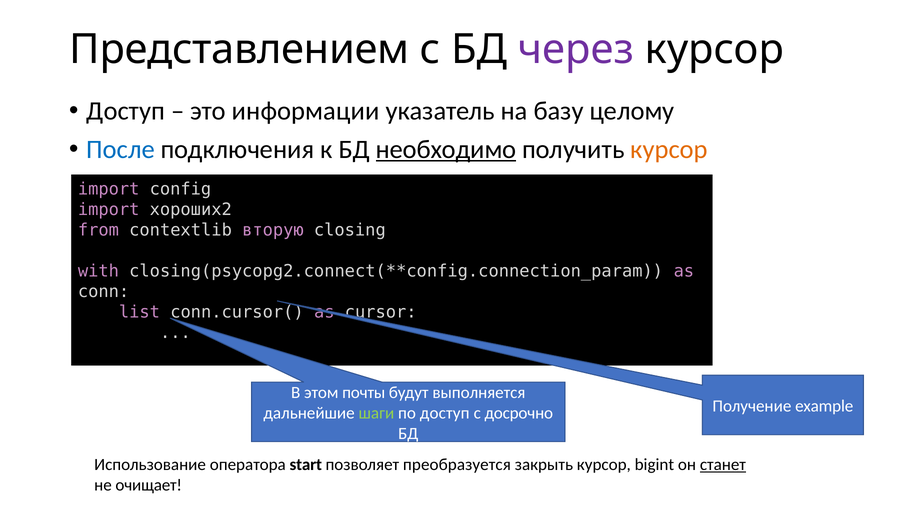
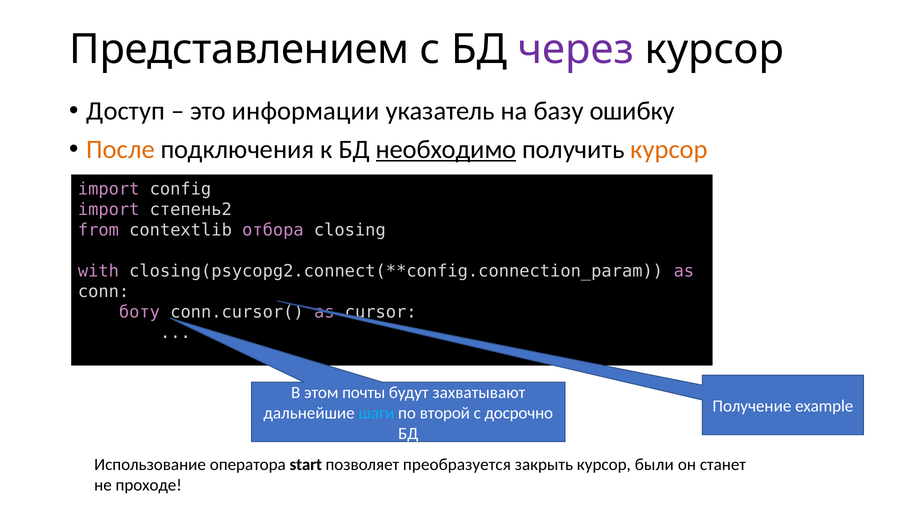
целому: целому -> ошибку (632, 111)
После colour: blue -> orange (121, 149)
хороших2: хороших2 -> степень2 (191, 210)
вторую: вторую -> отбора (273, 230)
list: list -> боту (139, 312)
выполняется: выполняется -> захватывают (479, 392)
шаги colour: light green -> light blue (376, 413)
по доступ: доступ -> второй (445, 413)
bigint: bigint -> были (654, 465)
станет underline: present -> none (723, 465)
очищает: очищает -> проходе (149, 485)
